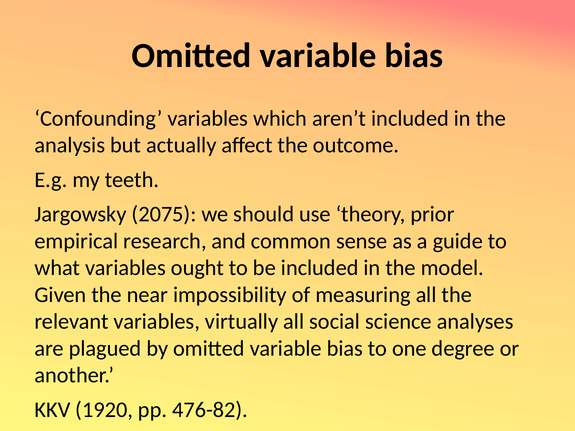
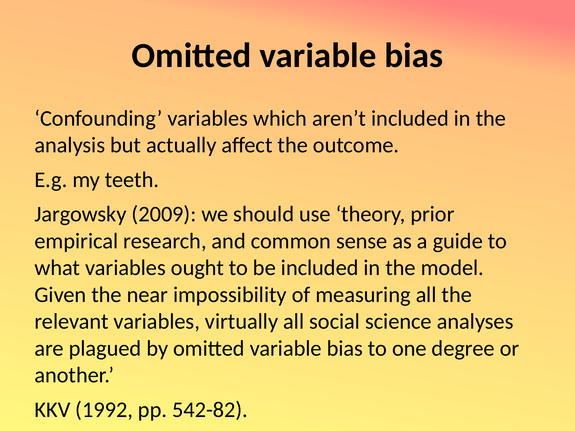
2075: 2075 -> 2009 (164, 214)
1920: 1920 -> 1992 (104, 410)
476-82: 476-82 -> 542-82 (210, 410)
